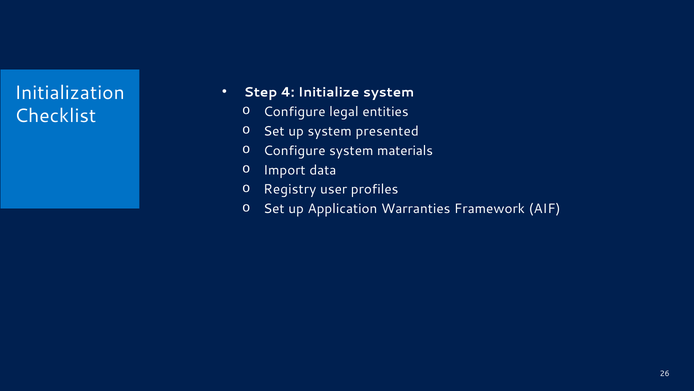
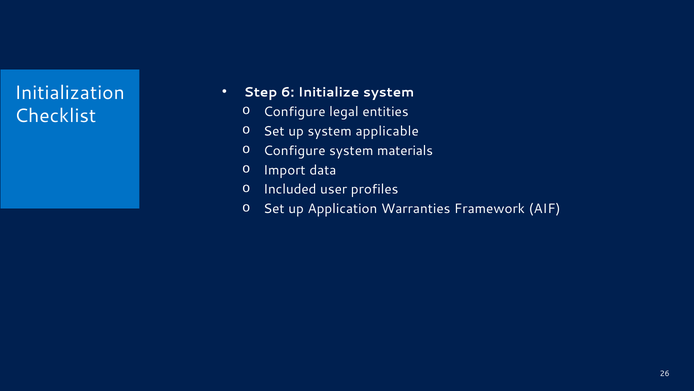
4: 4 -> 6 (288, 92)
presented: presented -> applicable (387, 131)
Registry: Registry -> Included (290, 189)
